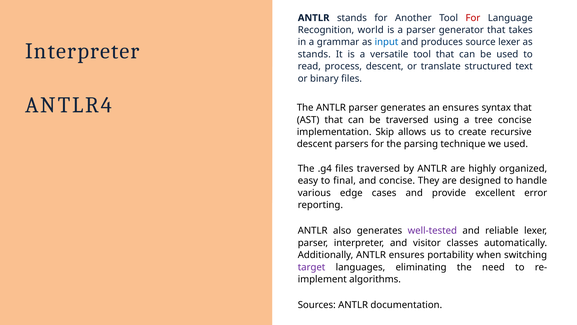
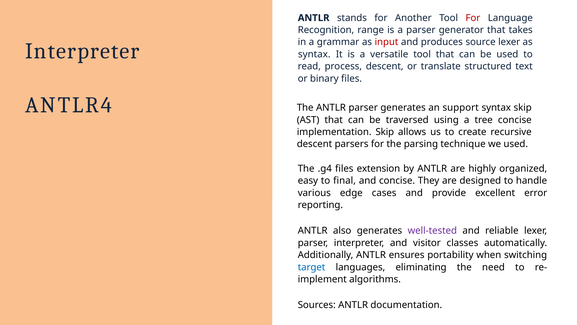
world: world -> range (371, 30)
input colour: blue -> red (386, 42)
stands: stands -> syntax (314, 54)
an ensures: ensures -> support (461, 108)
syntax that: that -> skip (523, 108)
files traversed: traversed -> extension (378, 168)
target colour: purple -> blue (312, 267)
